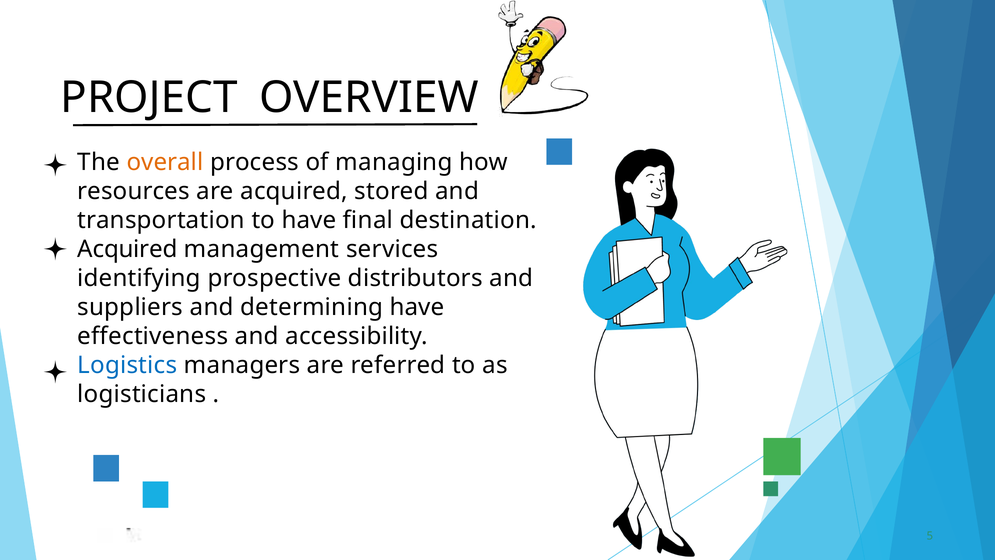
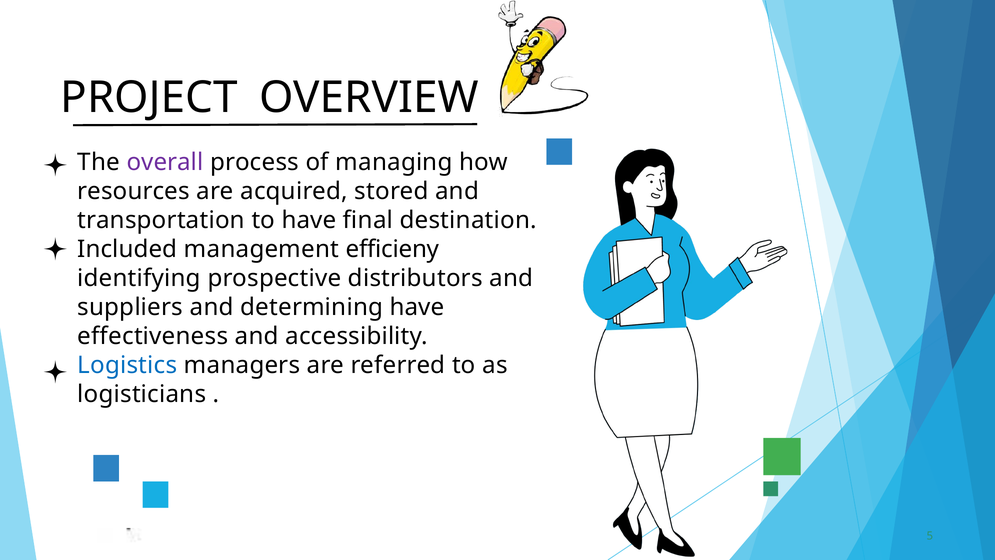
overall colour: orange -> purple (165, 162)
Acquired: Acquired -> Included (127, 249)
services: services -> efficieny (393, 249)
